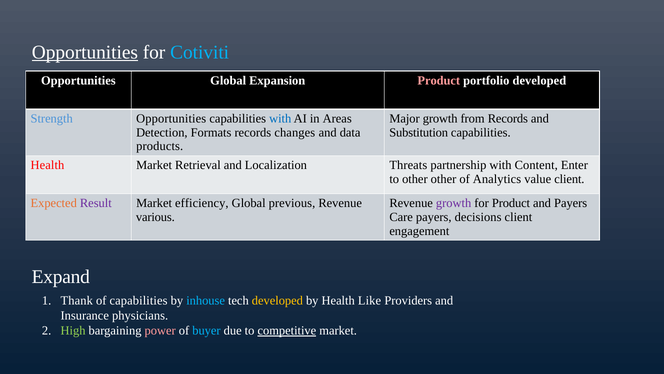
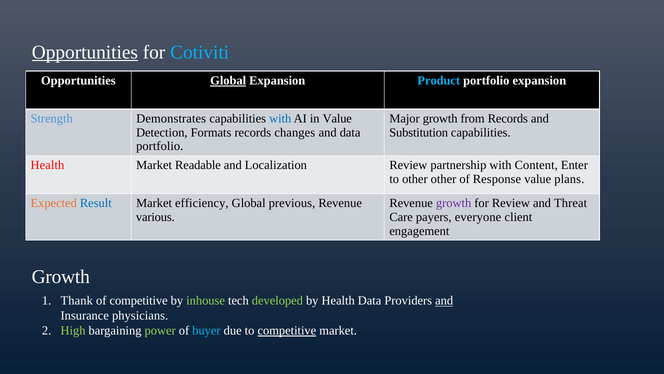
Global underline: none -> present (228, 80)
Product colour: pink -> light blue (439, 80)
portfolio developed: developed -> expansion (539, 80)
Strength Opportunities: Opportunities -> Demonstrates (171, 119)
in Areas: Areas -> Value (337, 119)
products: products -> portfolio (160, 146)
Retrieval: Retrieval -> Readable (198, 165)
Localization Threats: Threats -> Review (408, 165)
Analytics: Analytics -> Response (497, 179)
value client: client -> plans (569, 179)
Result colour: purple -> blue (96, 203)
for Product: Product -> Review (511, 203)
and Payers: Payers -> Threat (571, 203)
decisions: decisions -> everyone (478, 217)
Expand: Expand -> Growth (61, 277)
of capabilities: capabilities -> competitive (139, 300)
inhouse colour: light blue -> light green (206, 300)
developed colour: yellow -> light green (277, 300)
Health Like: Like -> Data (370, 300)
and underline: none -> present (444, 300)
power colour: pink -> light green (160, 330)
